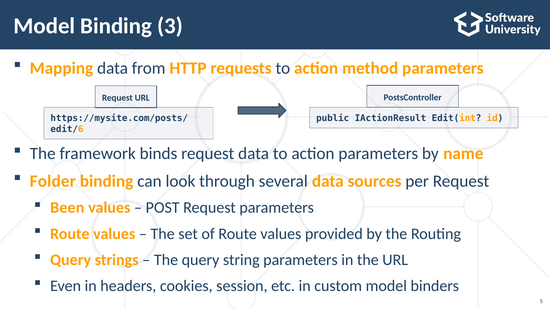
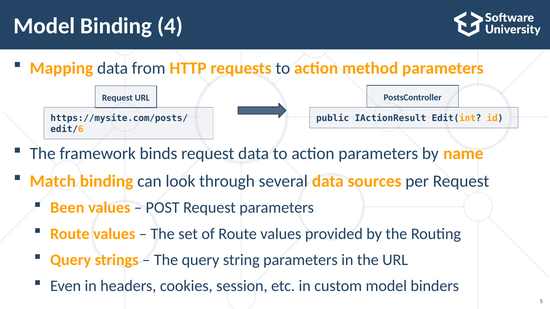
3: 3 -> 4 (170, 26)
Folder: Folder -> Match (53, 181)
